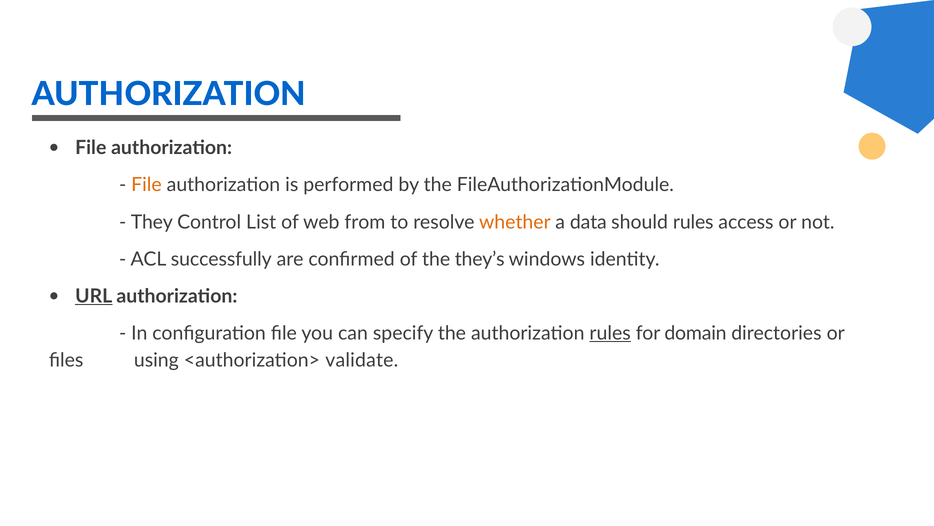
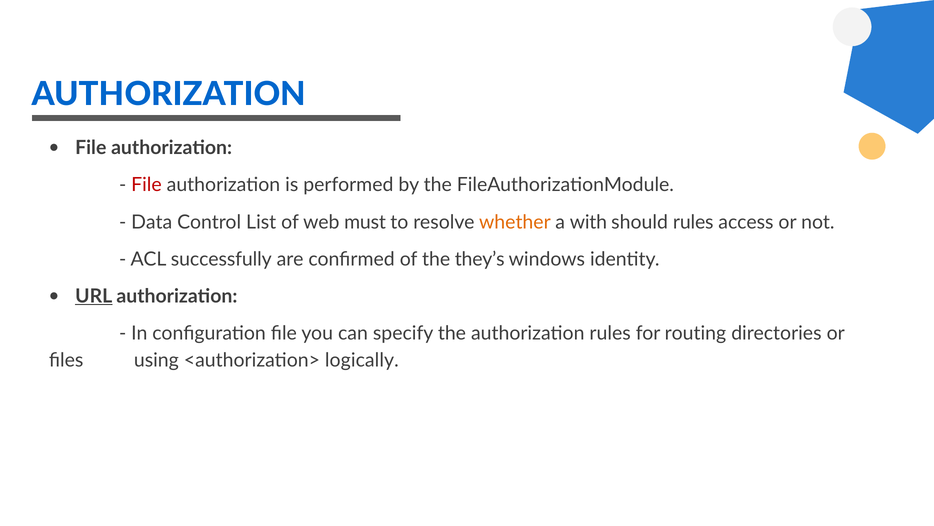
File colour: orange -> red (146, 185)
They: They -> Data (152, 222)
from: from -> must (365, 222)
data: data -> with (588, 222)
rules underline: present -> none (610, 333)
domain: domain -> routing (695, 333)
validate: validate -> logically (362, 360)
